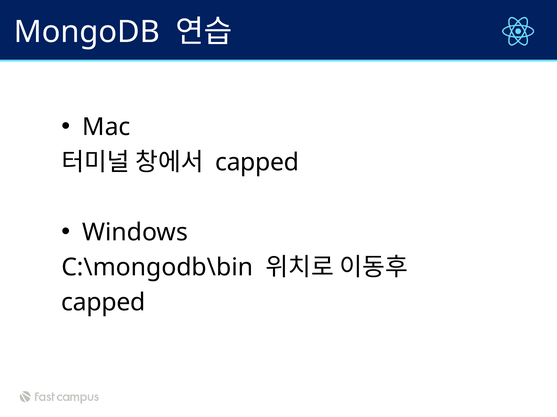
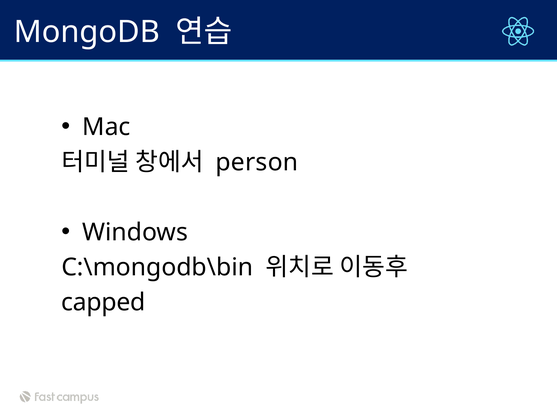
capped: capped -> person (257, 162)
